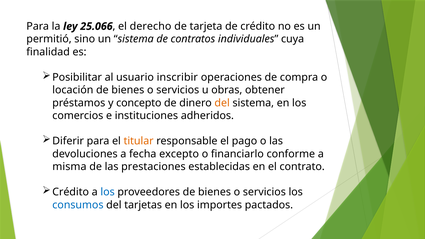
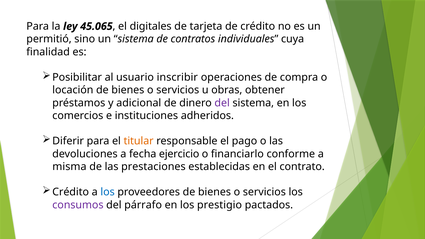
25.066: 25.066 -> 45.065 (96, 26)
derecho: derecho -> digitales (151, 26)
concepto: concepto -> adicional (139, 103)
del colour: orange -> purple (222, 103)
excepto: excepto -> ejercicio (179, 154)
consumos colour: blue -> purple (78, 205)
tarjetas: tarjetas -> párrafo (143, 205)
importes: importes -> prestigio (220, 205)
